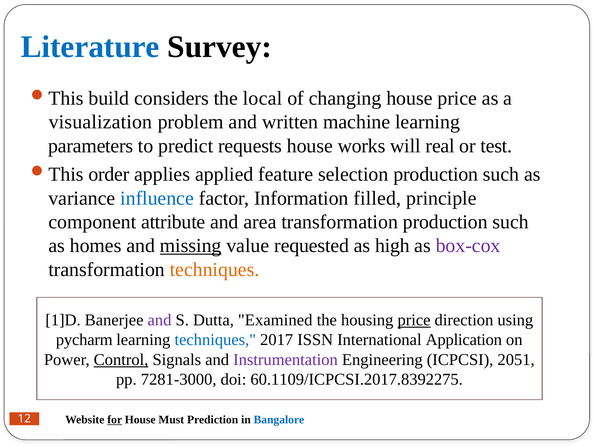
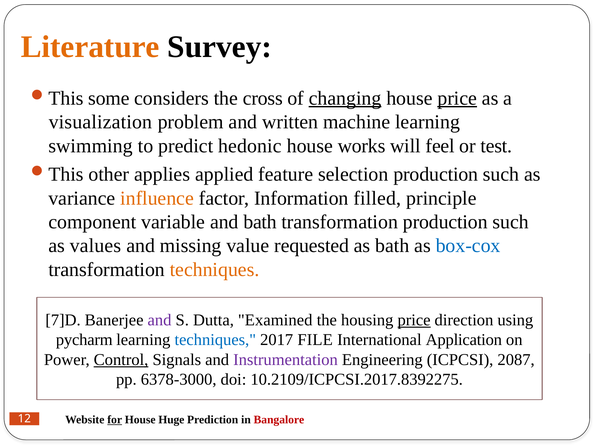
Literature colour: blue -> orange (90, 47)
build: build -> some (109, 98)
local: local -> cross (263, 98)
changing underline: none -> present (345, 98)
price underline: none -> present (457, 98)
parameters: parameters -> swimming (91, 146)
requests: requests -> hedonic (250, 146)
real: real -> feel (440, 146)
order: order -> other (109, 174)
influence colour: blue -> orange (157, 198)
attribute: attribute -> variable (173, 222)
and area: area -> bath (260, 222)
homes: homes -> values (96, 245)
missing underline: present -> none (191, 245)
as high: high -> bath (392, 245)
box-cox colour: purple -> blue (468, 245)
1]D: 1]D -> 7]D (63, 320)
ISSN: ISSN -> FILE (315, 339)
2051: 2051 -> 2087 (516, 359)
7281-3000: 7281-3000 -> 6378-3000 (179, 379)
60.1109/ICPCSI.2017.8392275: 60.1109/ICPCSI.2017.8392275 -> 10.2109/ICPCSI.2017.8392275 (357, 379)
Must: Must -> Huge (171, 419)
Bangalore colour: blue -> red (279, 419)
